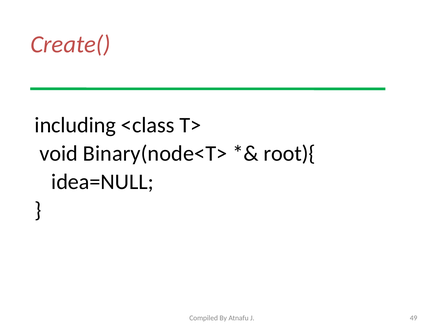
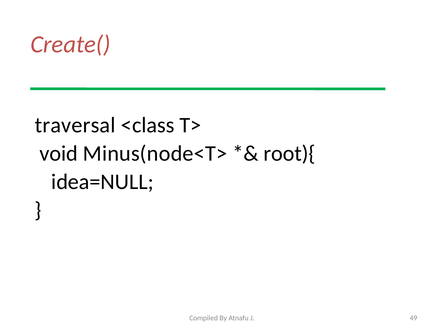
including: including -> traversal (75, 125)
Binary(node<T>: Binary(node<T> -> Minus(node<T> (155, 153)
